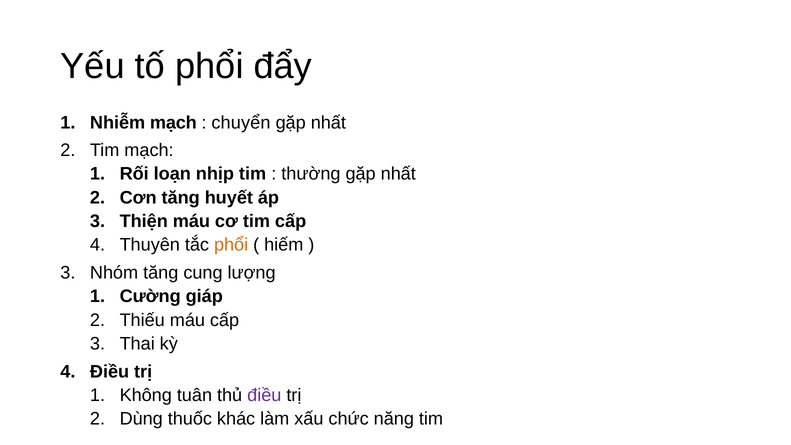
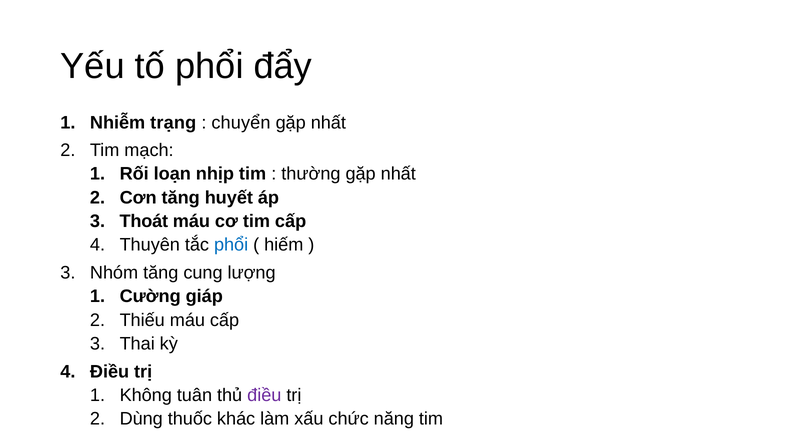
Nhiễm mạch: mạch -> trạng (173, 123)
Thiện: Thiện -> Thoát (144, 221)
phổi colour: orange -> blue (231, 245)
